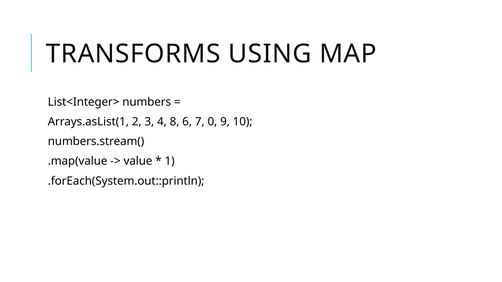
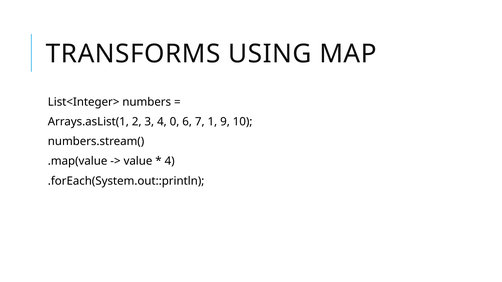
8: 8 -> 0 (175, 122)
0: 0 -> 1 (212, 122)
1: 1 -> 4 (170, 161)
